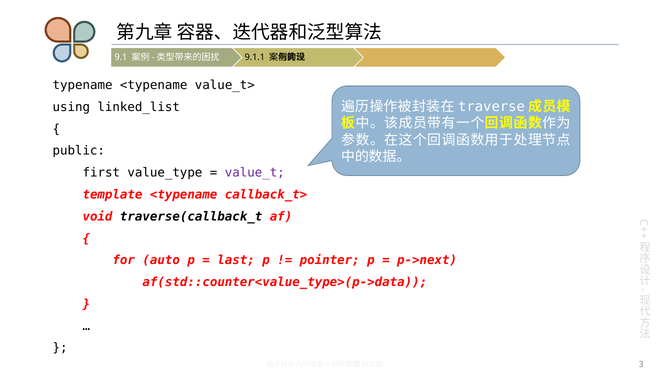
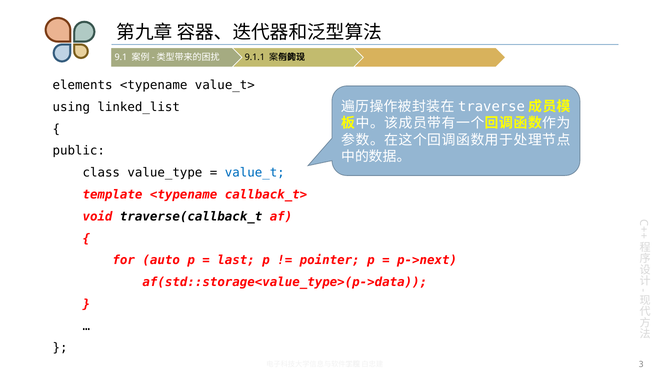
typename: typename -> elements (83, 85)
first: first -> class (101, 172)
value_t colour: purple -> blue (255, 172)
af(std::counter<value_type>(p->data: af(std::counter<value_type>(p->data -> af(std::storage<value_type>(p->data (285, 282)
